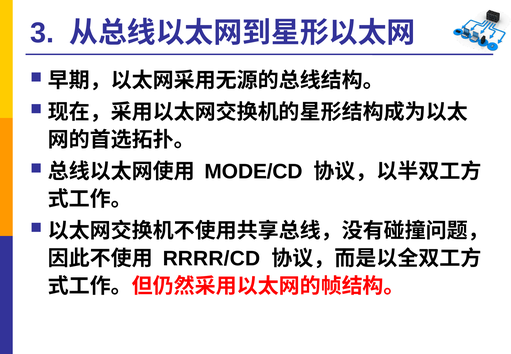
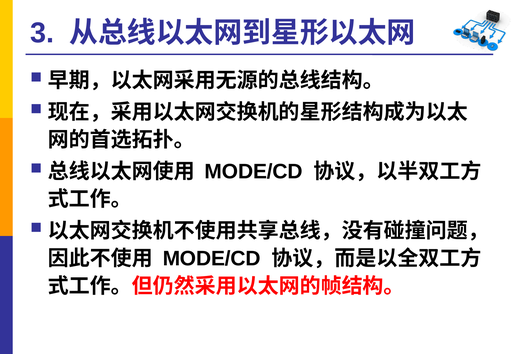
RRRR/CD: RRRR/CD -> MODE/CD (212, 258)
